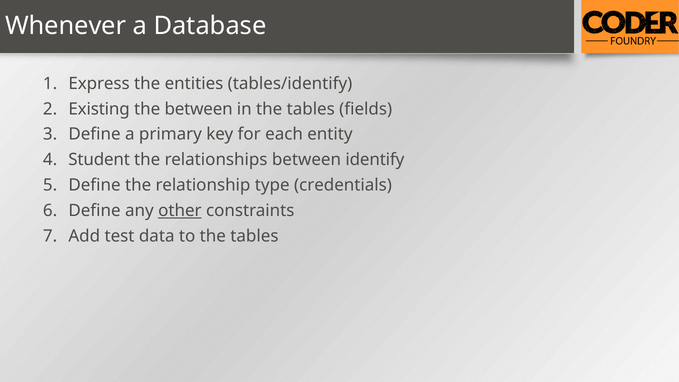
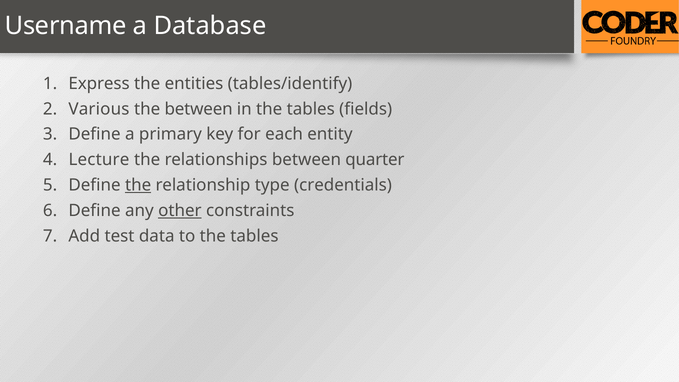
Whenever: Whenever -> Username (66, 26)
Existing: Existing -> Various (99, 109)
Student: Student -> Lecture (99, 160)
identify: identify -> quarter (375, 160)
the underline: none -> present (138, 185)
